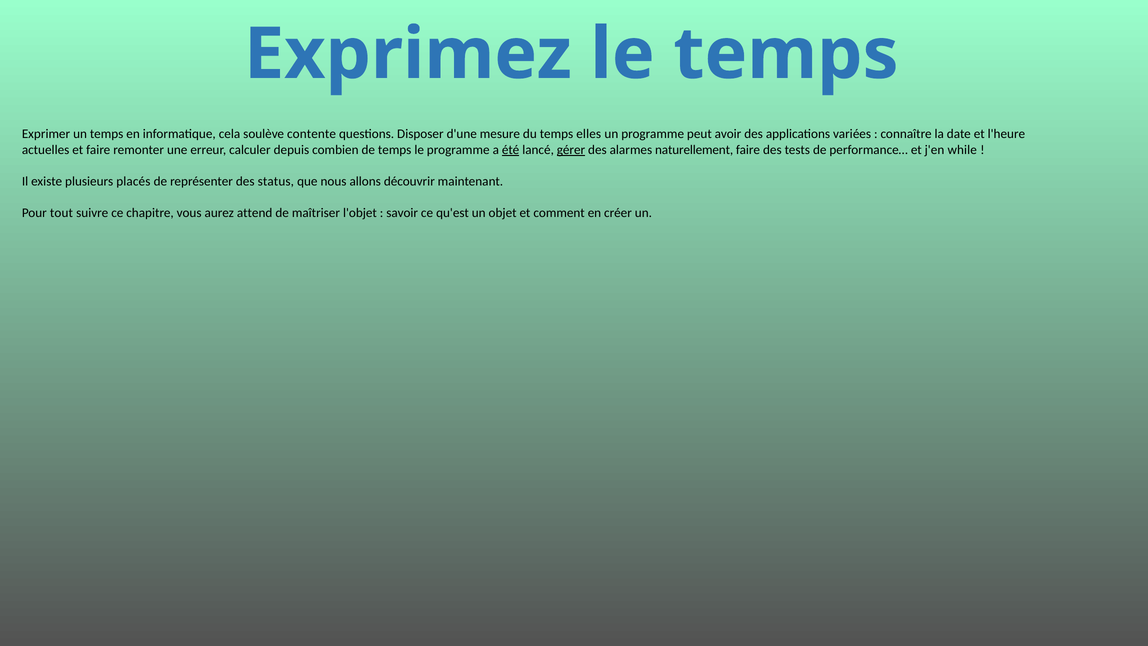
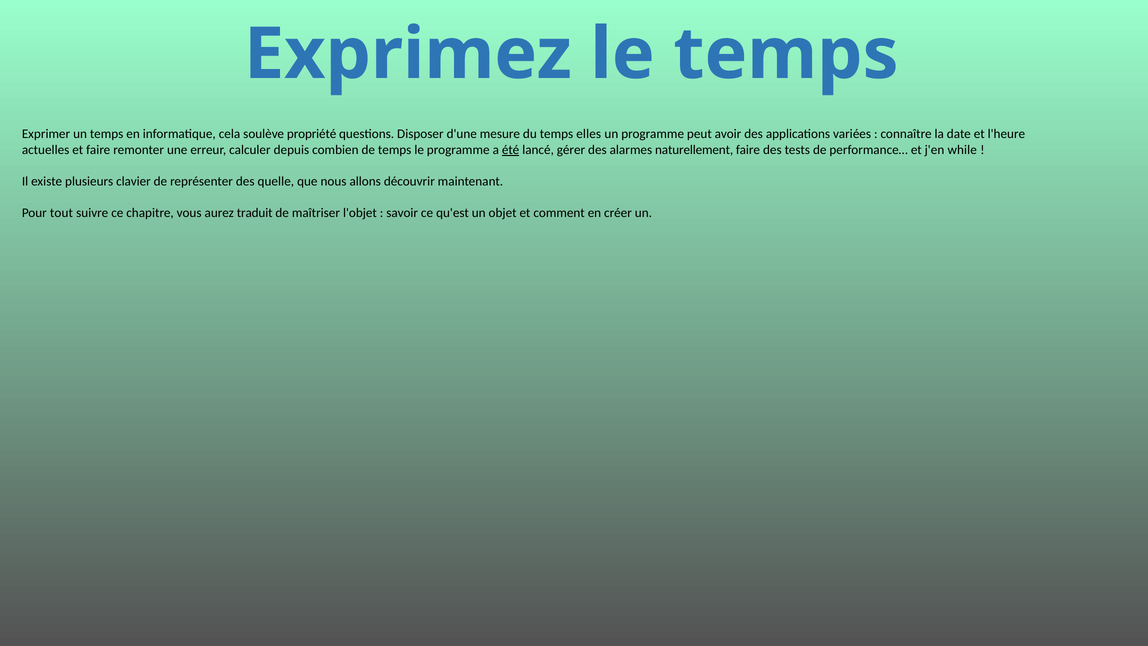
contente: contente -> propriété (312, 134)
gérer underline: present -> none (571, 150)
placés: placés -> clavier (133, 181)
status: status -> quelle (276, 181)
attend: attend -> traduit (255, 213)
